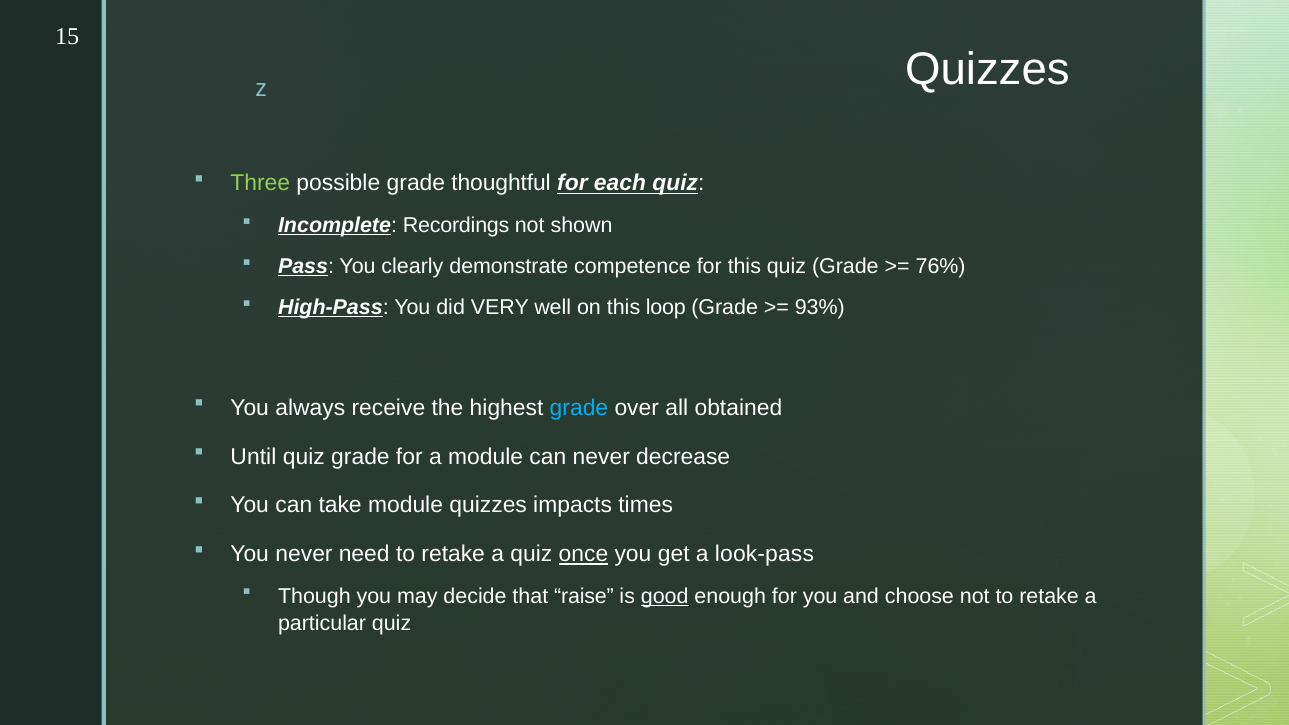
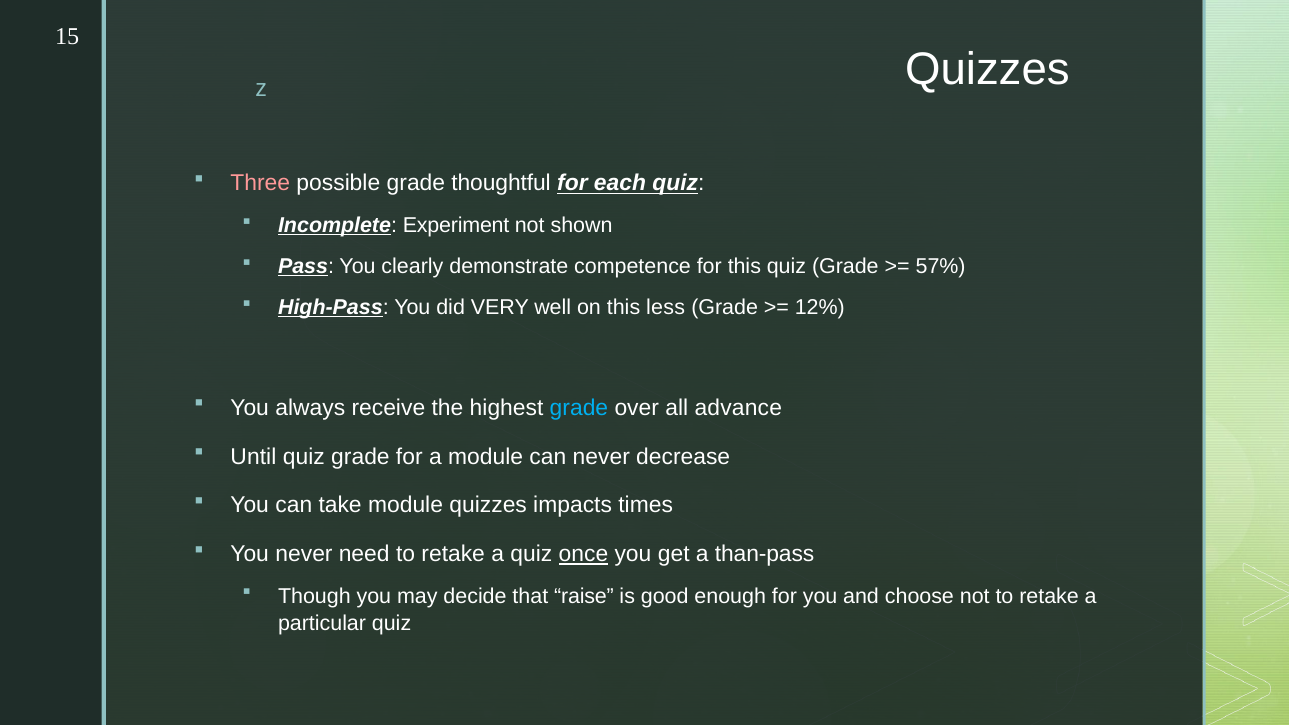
Three colour: light green -> pink (260, 183)
Recordings: Recordings -> Experiment (456, 225)
76%: 76% -> 57% (941, 266)
loop: loop -> less (666, 307)
93%: 93% -> 12% (820, 307)
obtained: obtained -> advance (738, 408)
look-pass: look-pass -> than-pass (765, 554)
good underline: present -> none (665, 596)
